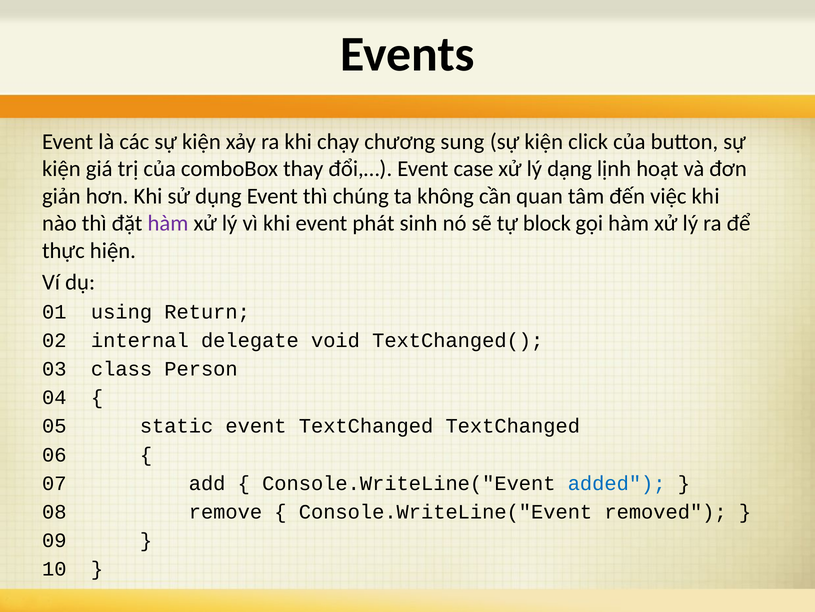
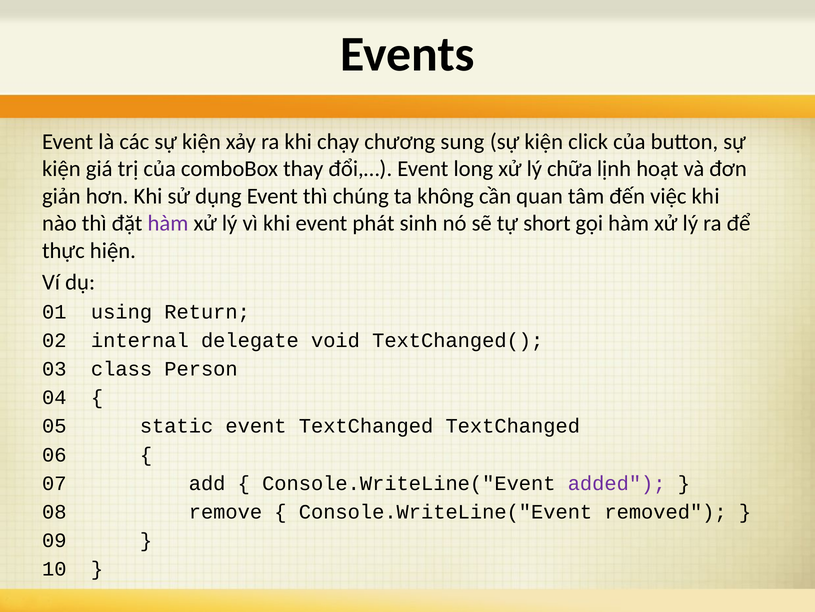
case: case -> long (473, 169)
dạng: dạng -> chữa (570, 169)
block: block -> short (547, 223)
added colour: blue -> purple (617, 483)
